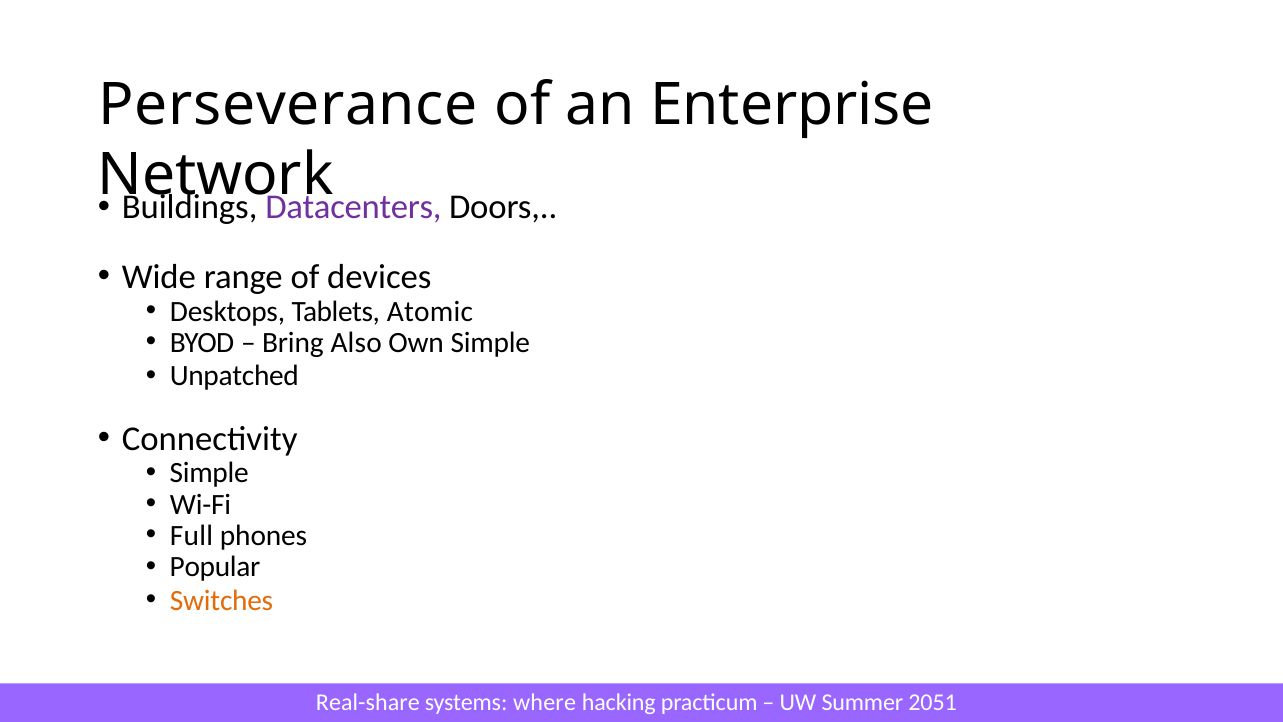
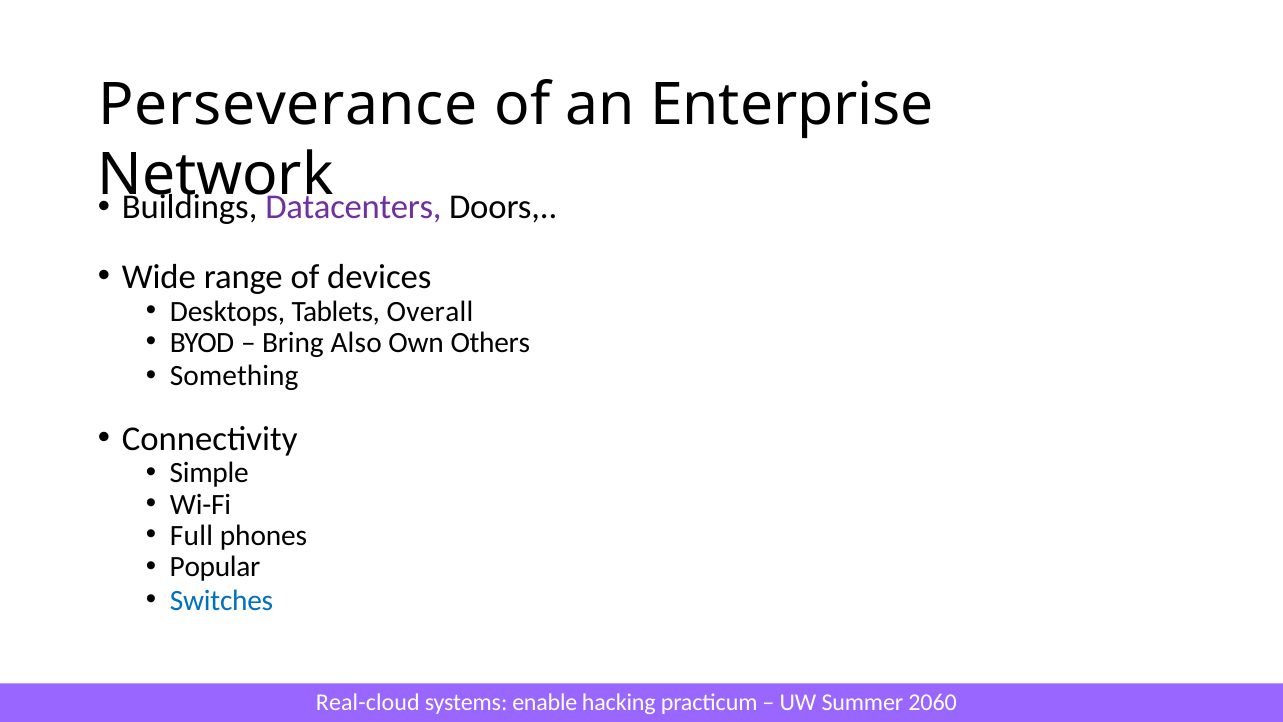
Atomic: Atomic -> Overall (430, 311)
Own Simple: Simple -> Others (490, 343)
Unpatched: Unpatched -> Something (234, 376)
Switches colour: orange -> blue (222, 600)
Real-share: Real-share -> Real-cloud (368, 703)
where: where -> enable (545, 703)
2051: 2051 -> 2060 (933, 703)
